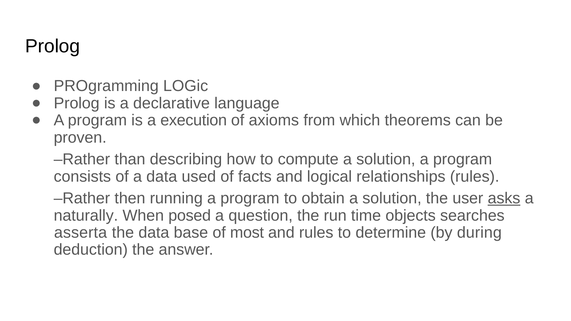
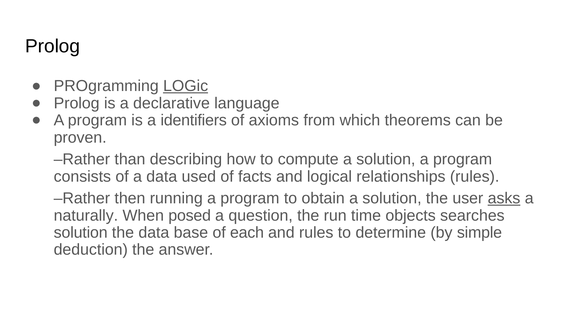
LOGic underline: none -> present (186, 86)
execution: execution -> identifiers (194, 120)
asserta: asserta -> solution (81, 233)
most: most -> each (247, 233)
during: during -> simple (480, 233)
